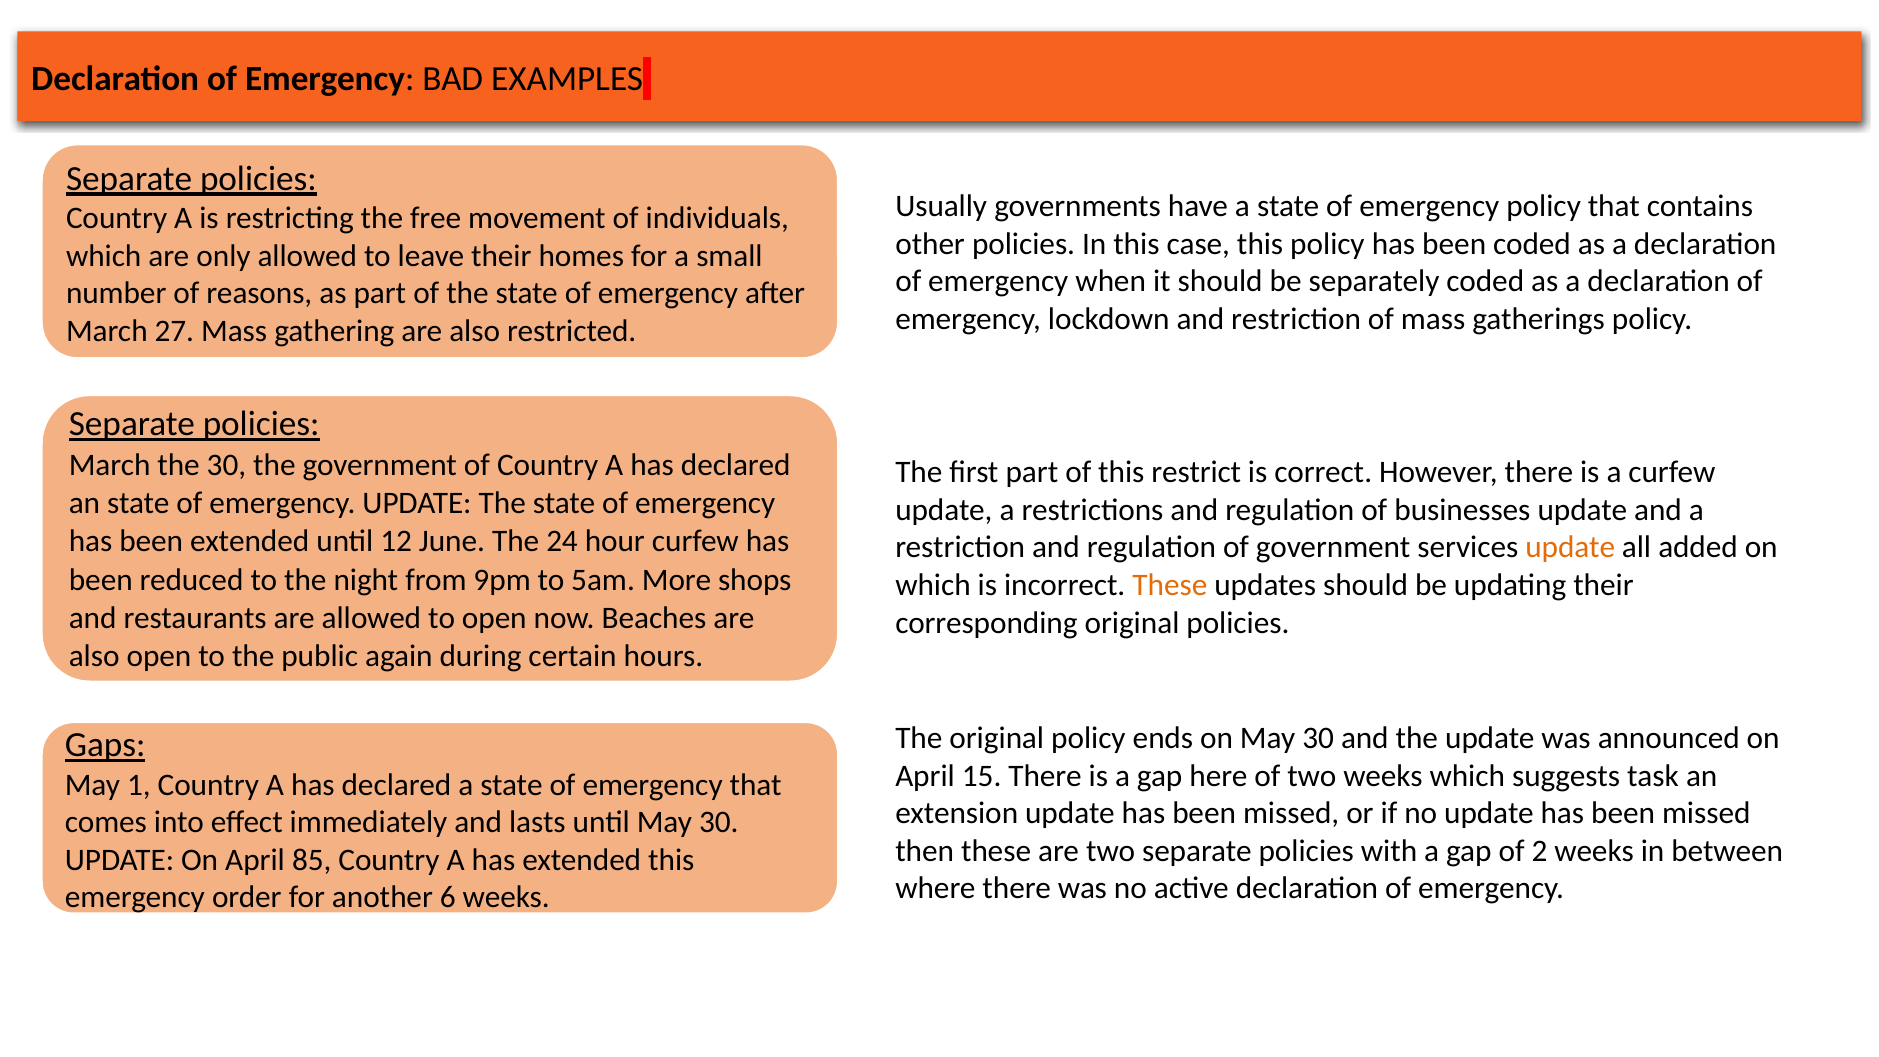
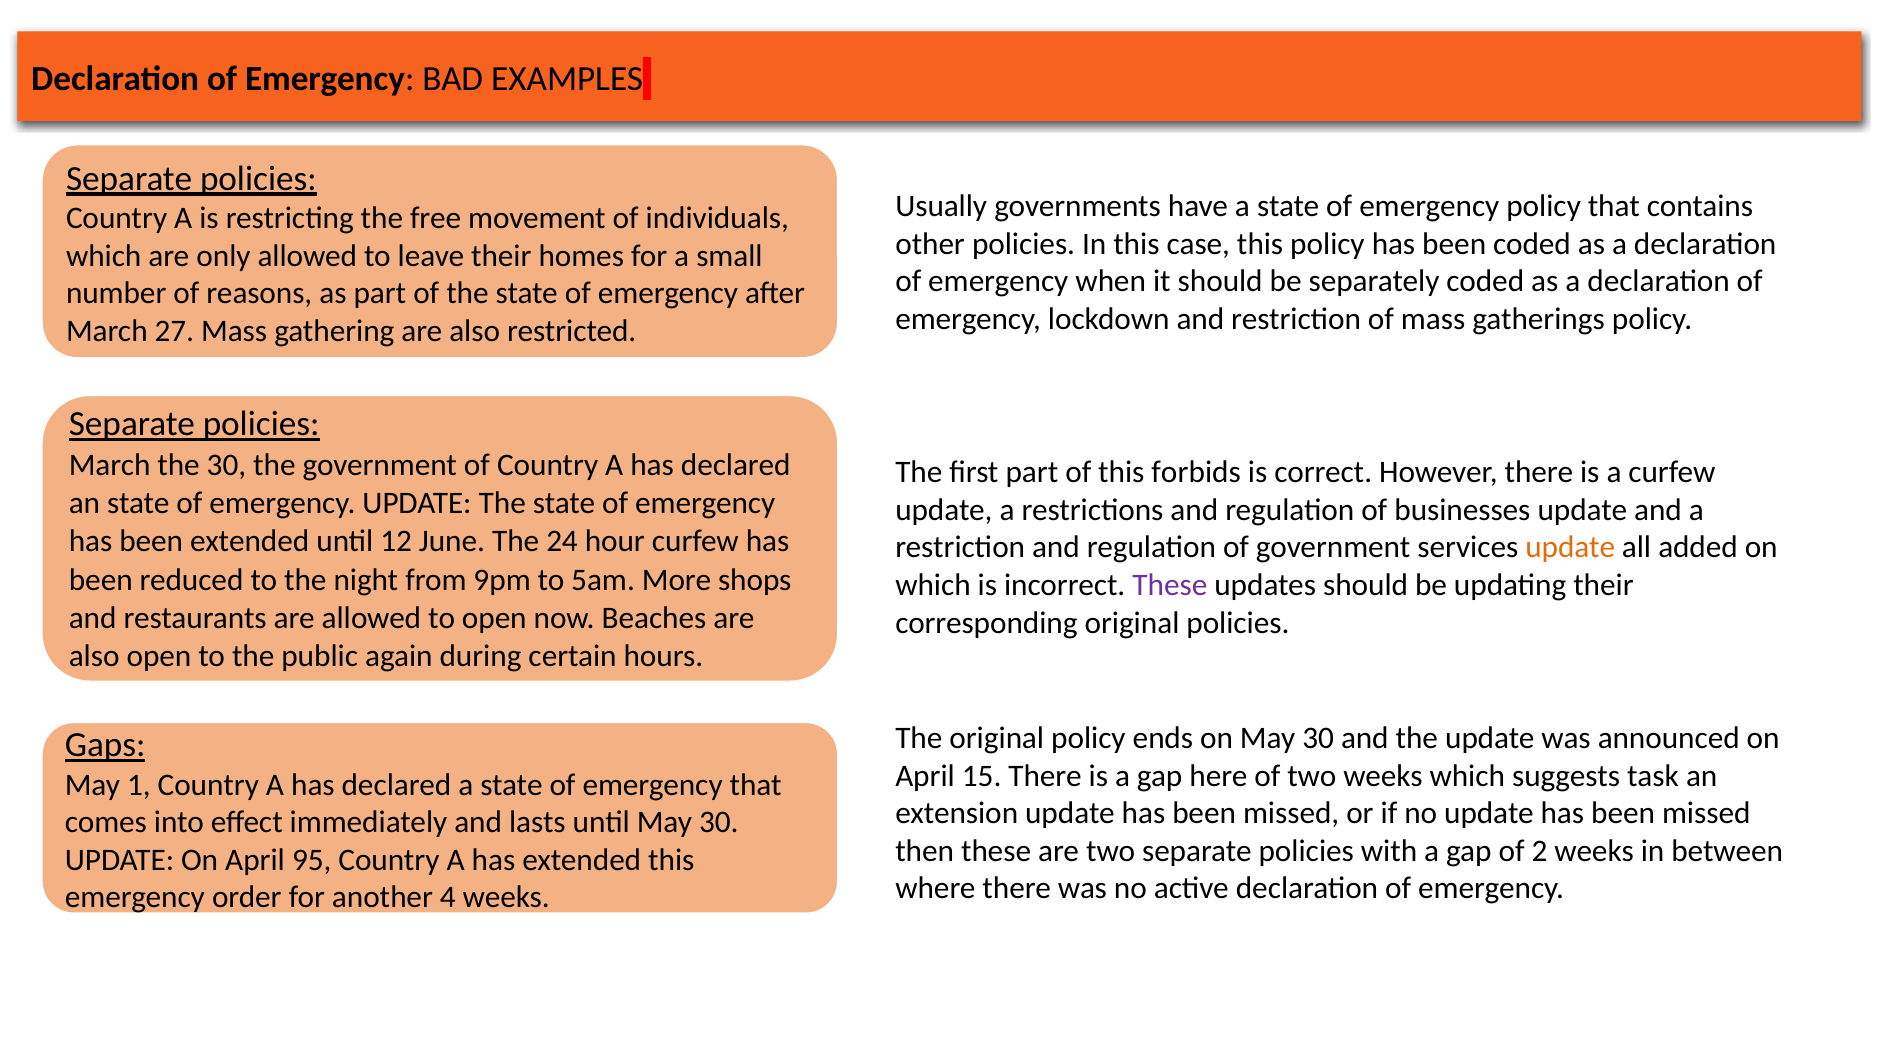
restrict: restrict -> forbids (1196, 472)
These colour: orange -> purple (1170, 585)
85: 85 -> 95 (312, 860)
6: 6 -> 4 (448, 897)
